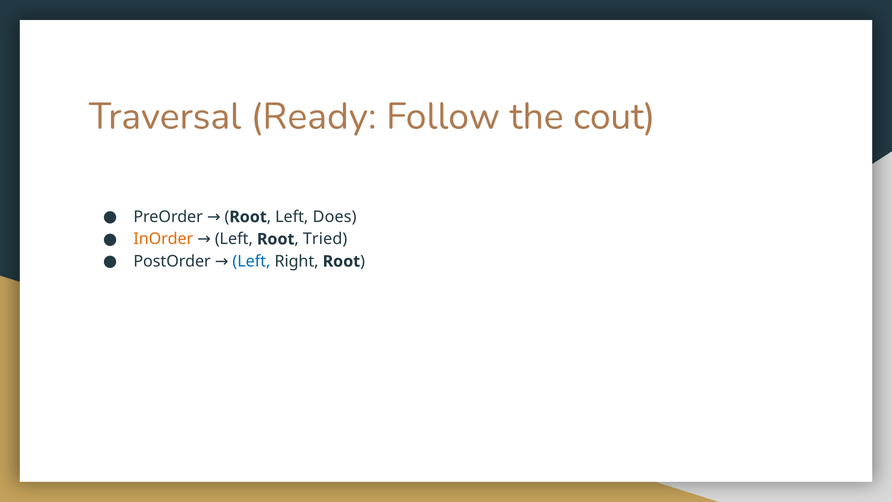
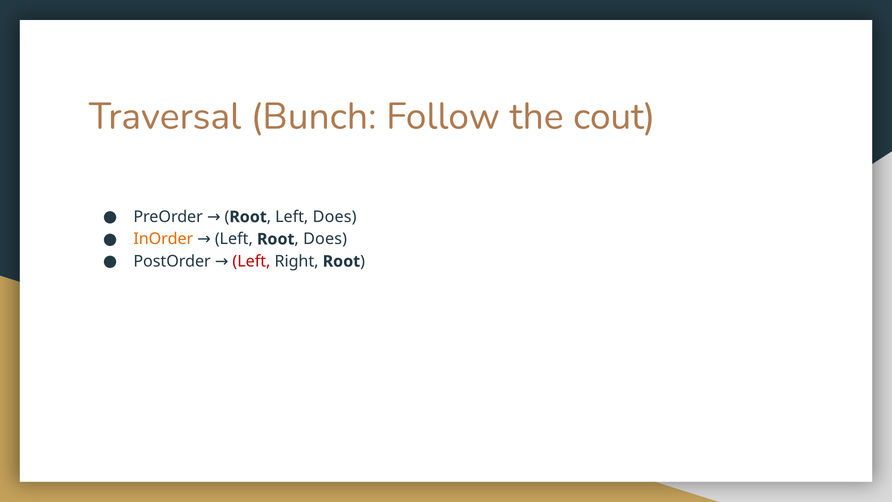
Ready: Ready -> Bunch (314, 116)
Root Tried: Tried -> Does (325, 239)
Left colour: blue -> red (251, 261)
